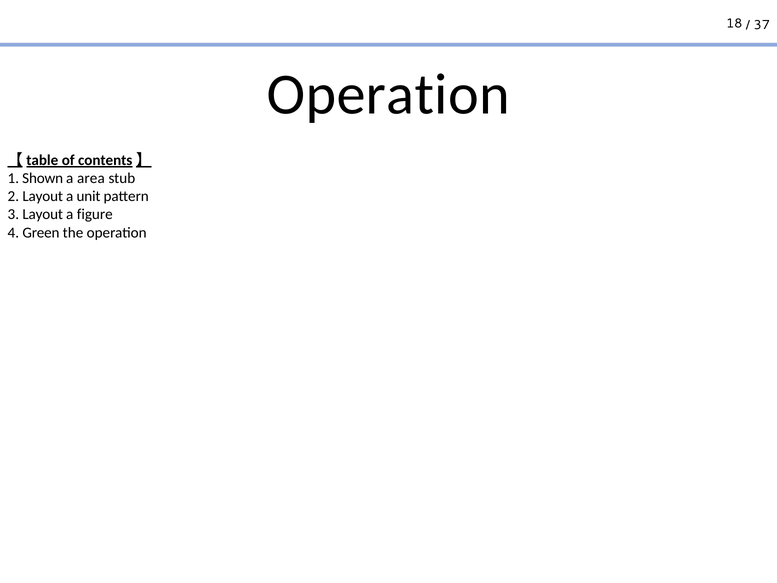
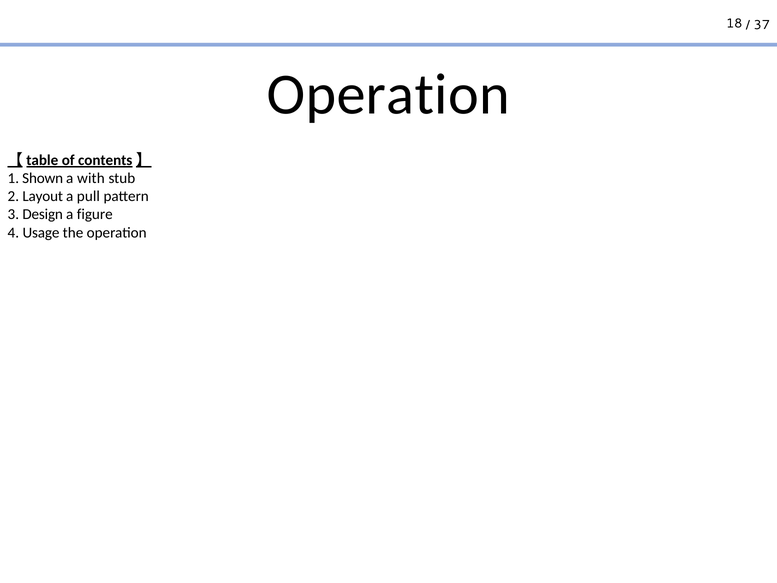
area: area -> with (91, 178)
unit: unit -> pull (88, 196)
3 Layout: Layout -> Design (43, 214)
Green: Green -> Usage (41, 233)
